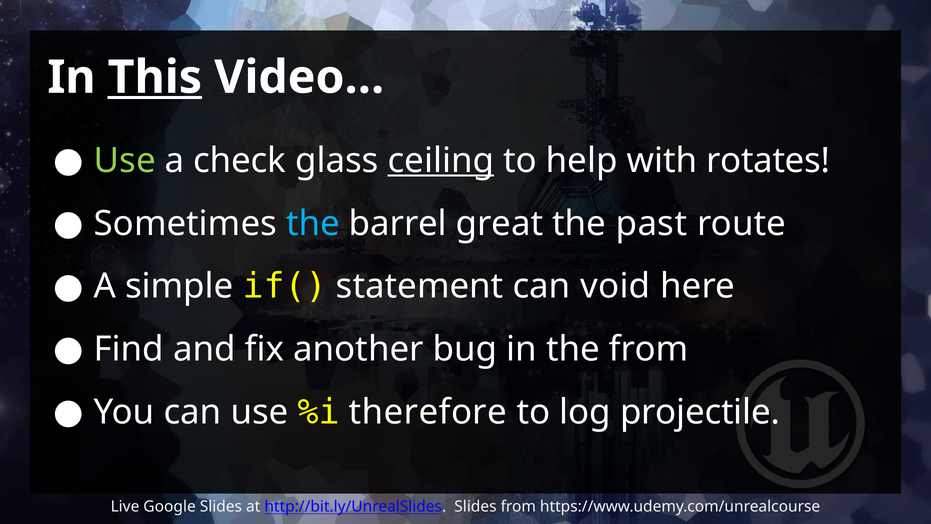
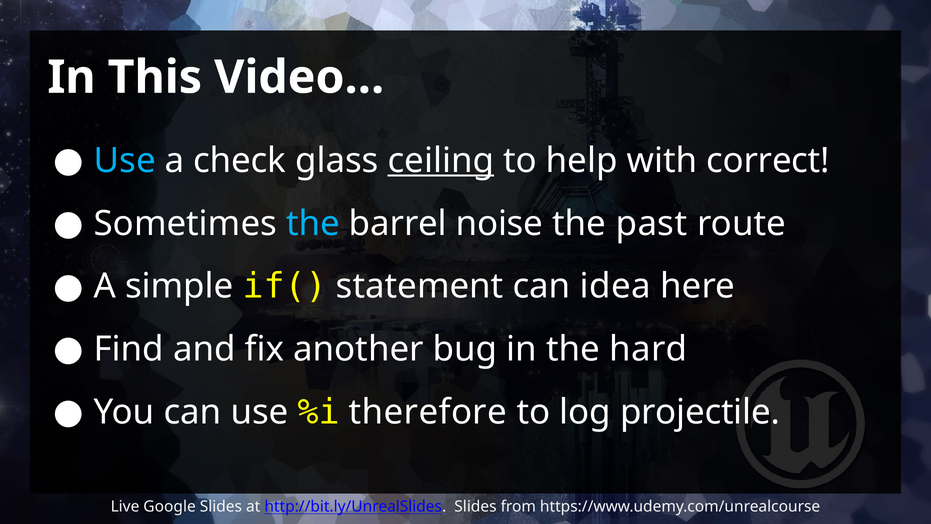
This underline: present -> none (155, 77)
Use colour: light green -> light blue (125, 161)
rotates: rotates -> correct (768, 161)
great: great -> noise (500, 223)
void: void -> idea (615, 286)
the from: from -> hard (648, 349)
